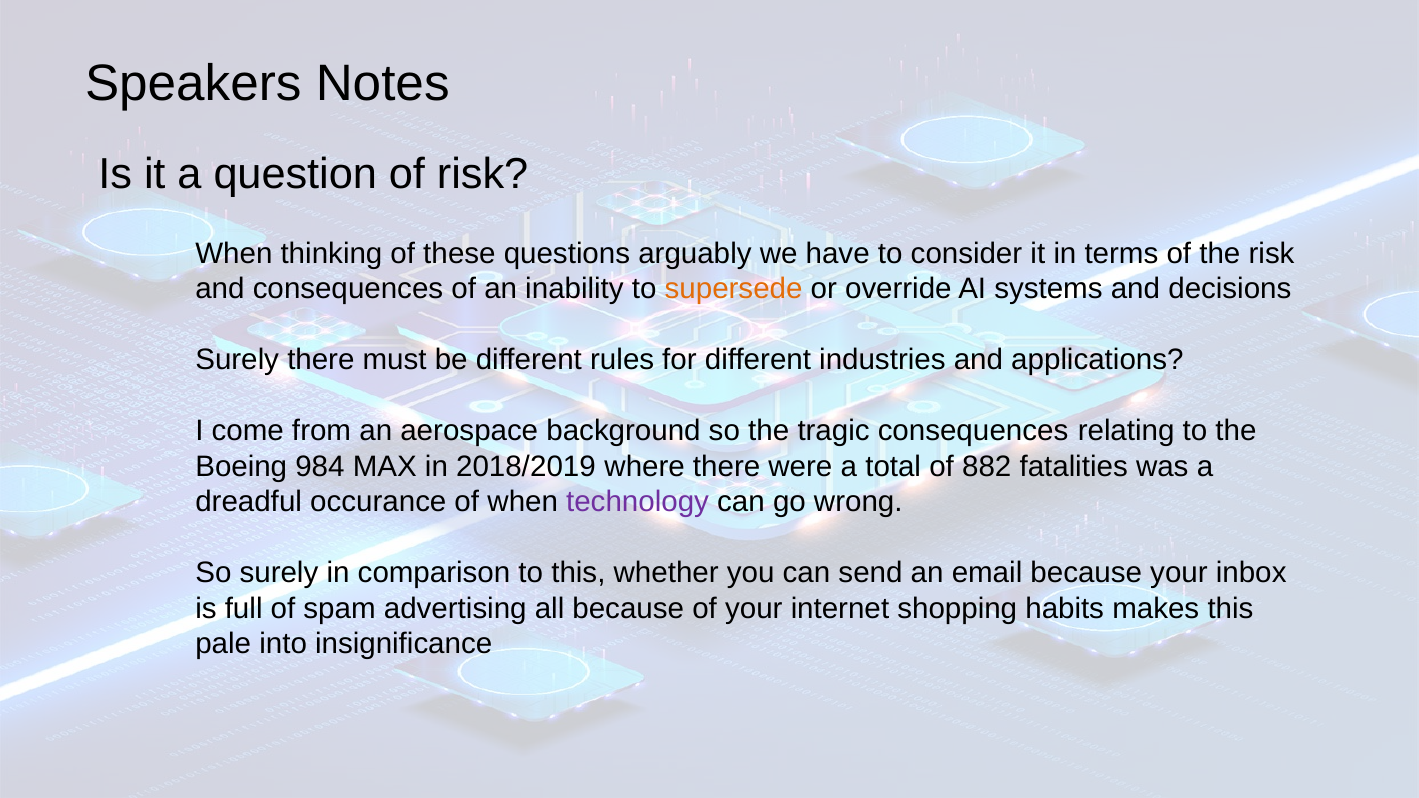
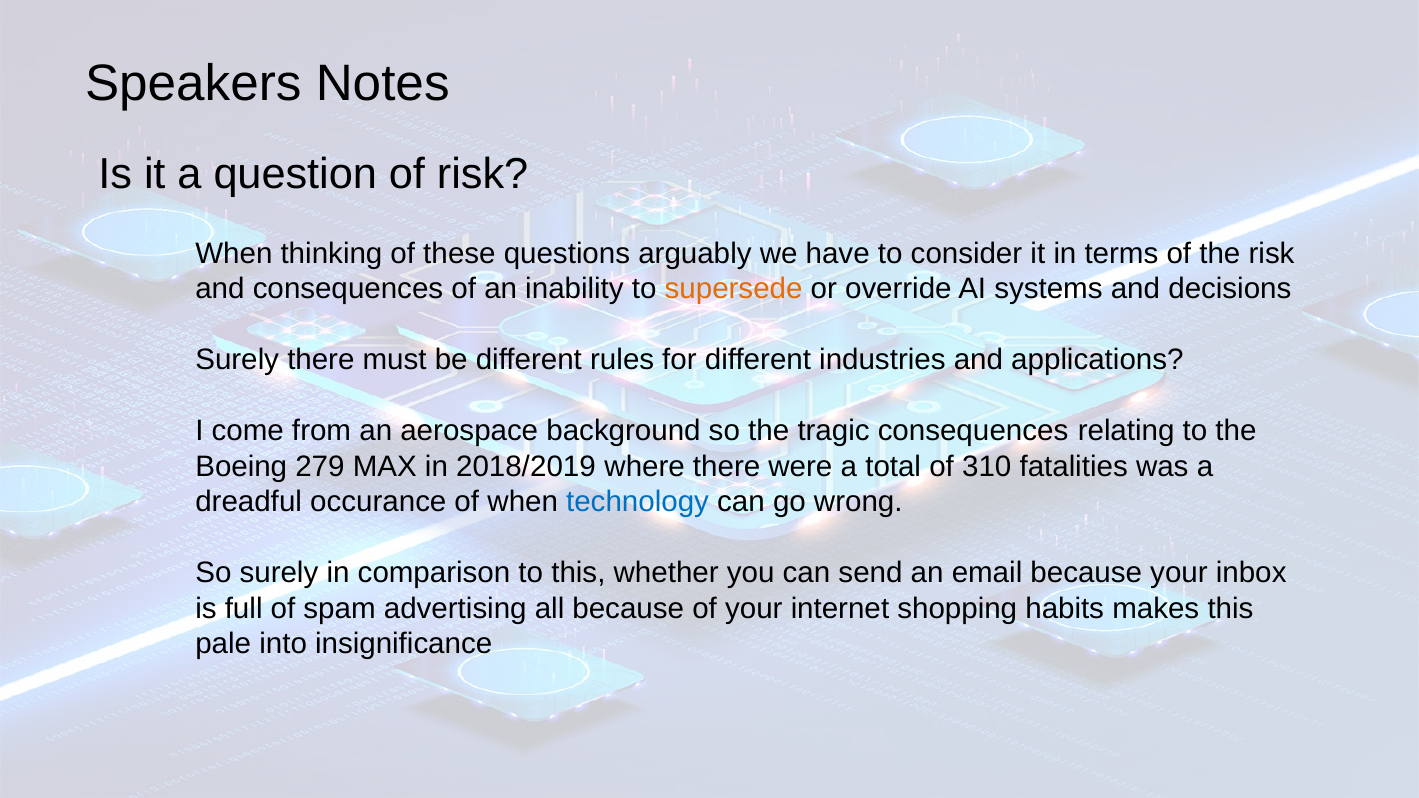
984: 984 -> 279 (320, 467)
882: 882 -> 310 (987, 467)
technology colour: purple -> blue (638, 502)
